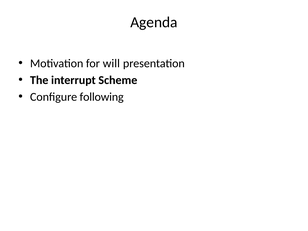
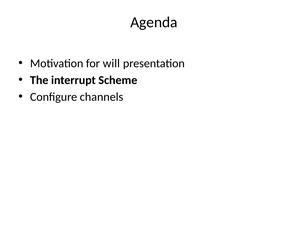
following: following -> channels (102, 97)
